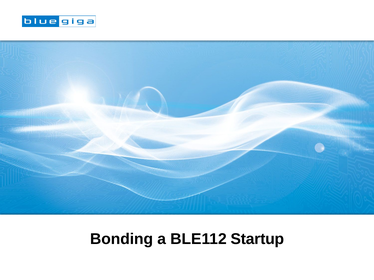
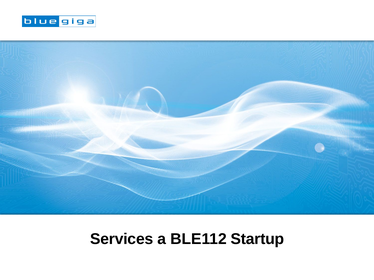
Bonding: Bonding -> Services (122, 240)
